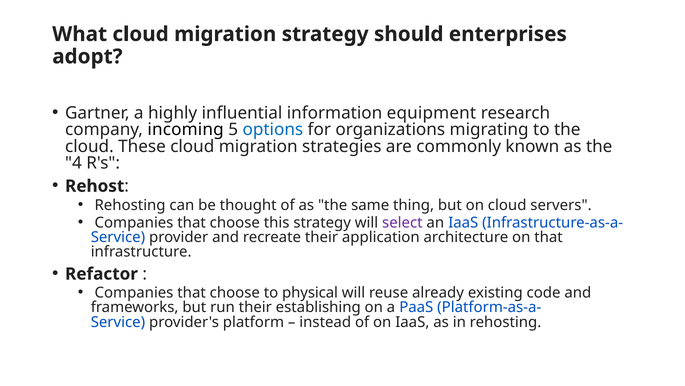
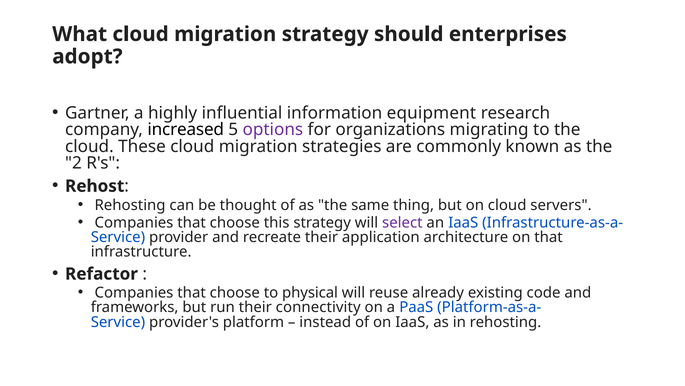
incoming: incoming -> increased (186, 129)
options colour: blue -> purple (273, 129)
4: 4 -> 2 (73, 163)
establishing: establishing -> connectivity (318, 307)
